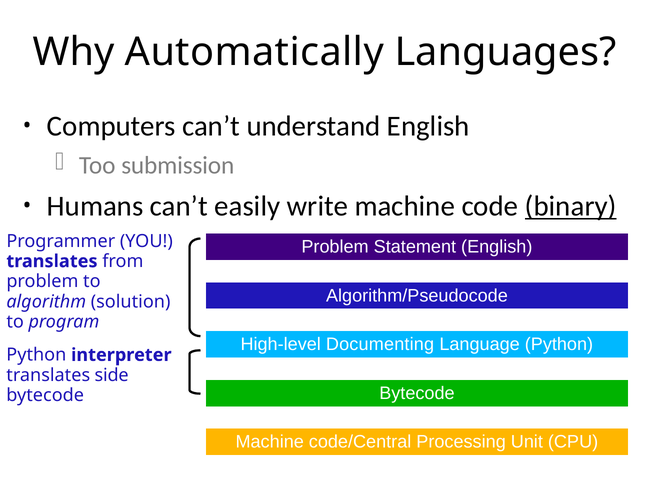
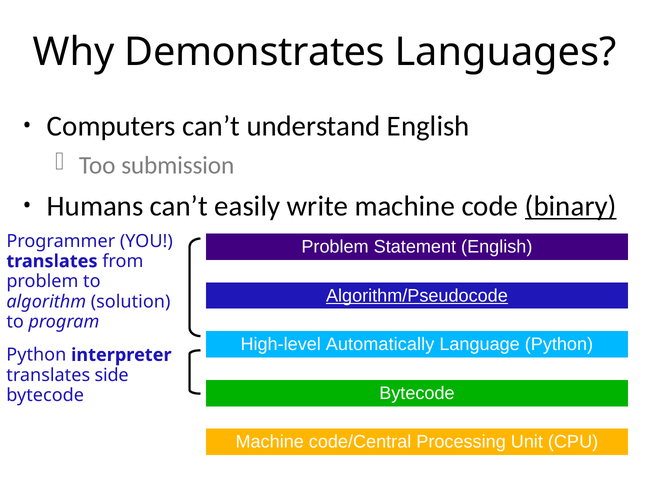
Automatically: Automatically -> Demonstrates (255, 52)
Algorithm/Pseudocode underline: none -> present (417, 295)
Documenting: Documenting -> Automatically (380, 344)
